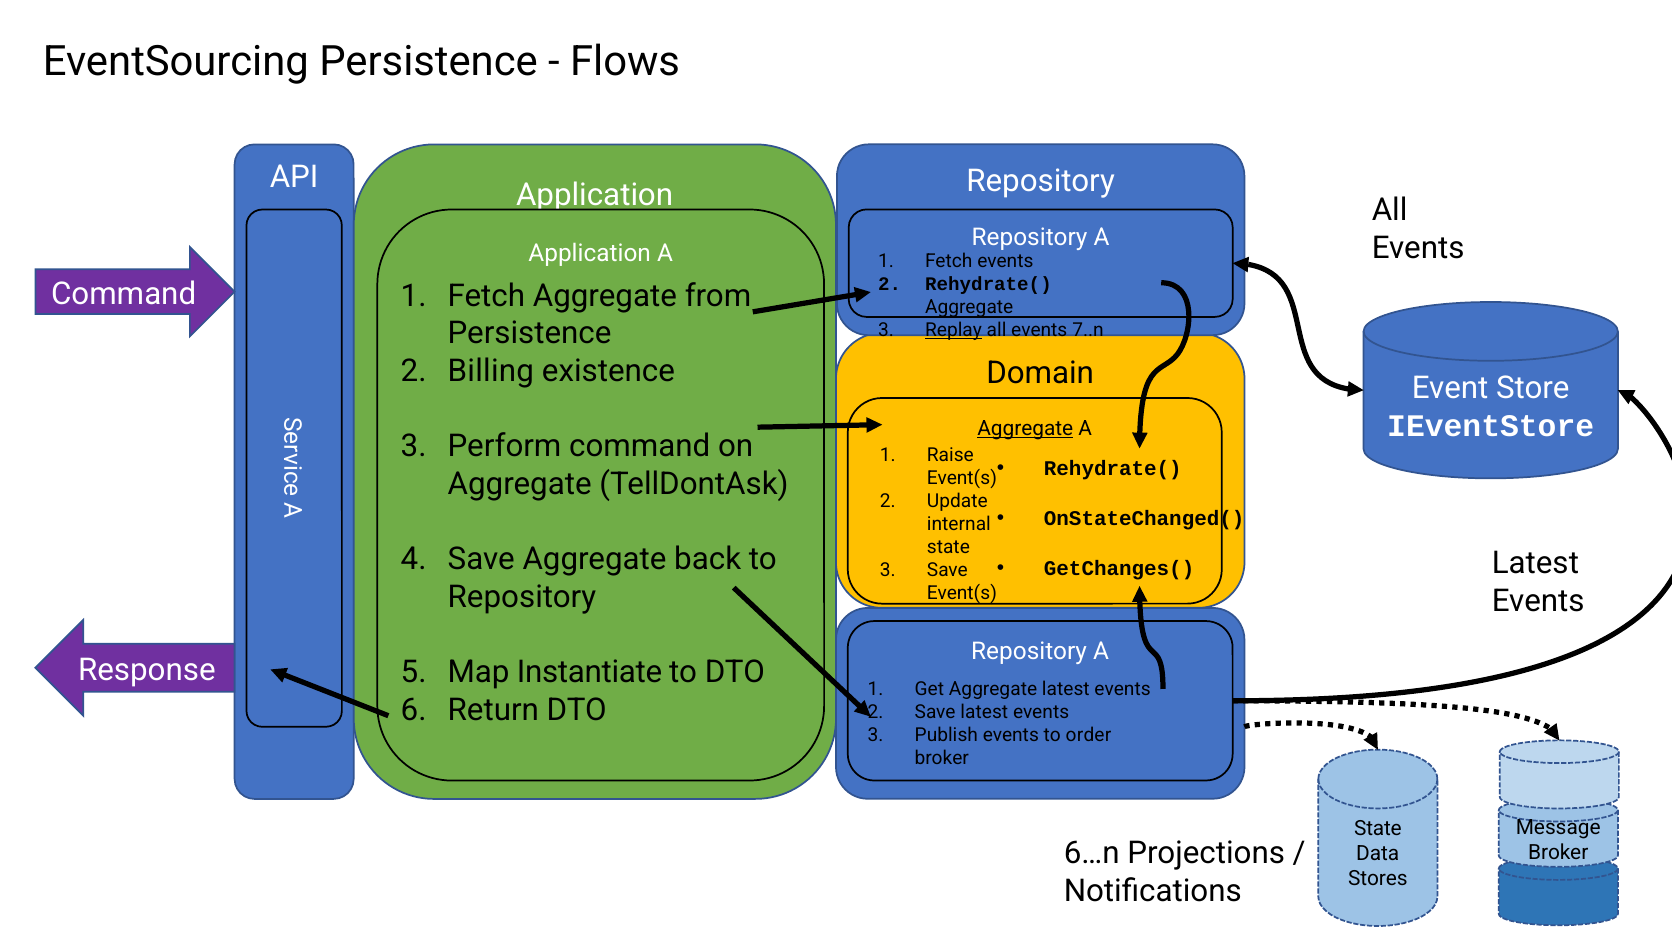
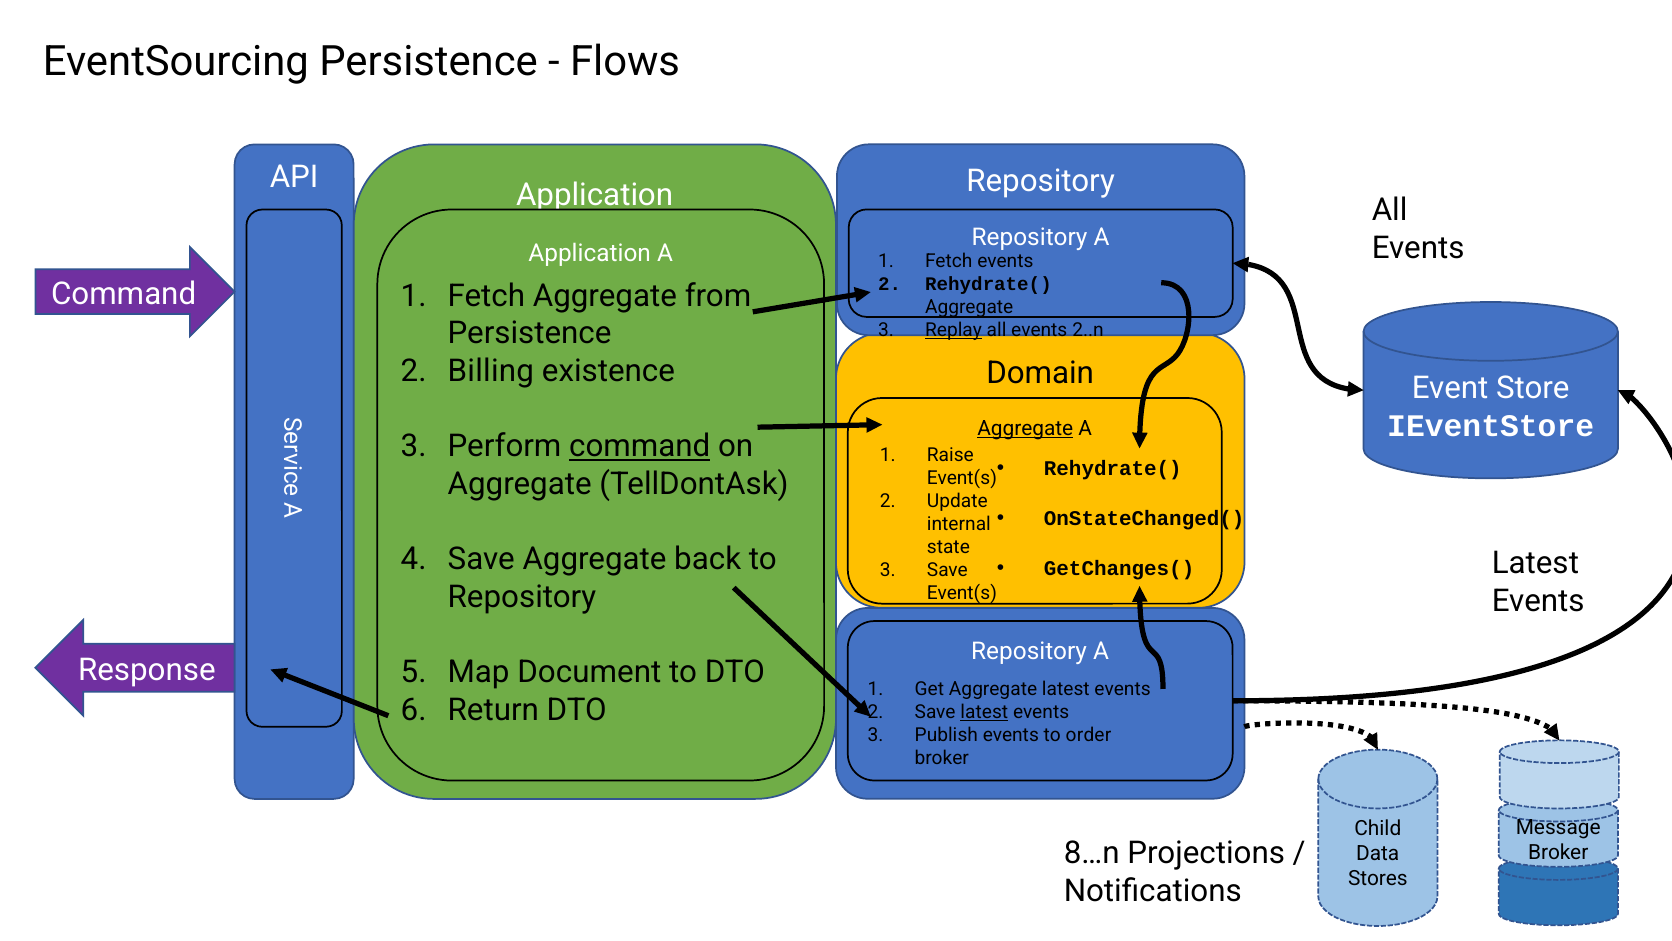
7..n: 7..n -> 2..n (1088, 330)
command underline: none -> present (640, 446)
Instantiate: Instantiate -> Document (589, 672)
latest underline: none -> present (984, 712)
State: State -> Child (1378, 828)
6…n: 6…n -> 8…n (1092, 853)
